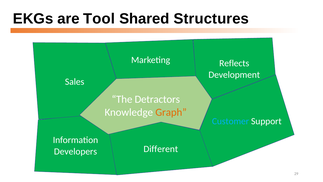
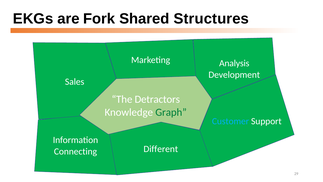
Tool: Tool -> Fork (99, 19)
Reflects: Reflects -> Analysis (234, 63)
Graph colour: orange -> green (171, 112)
Developers: Developers -> Connecting (75, 151)
